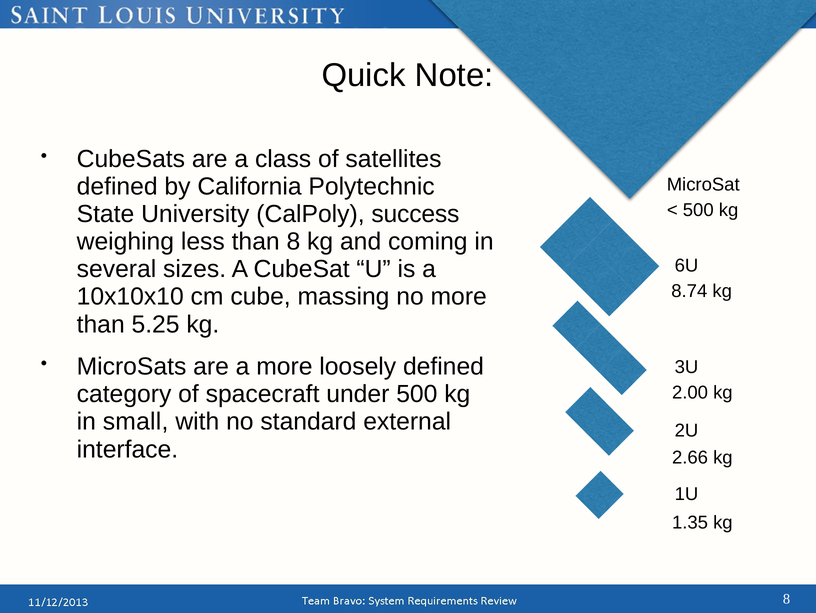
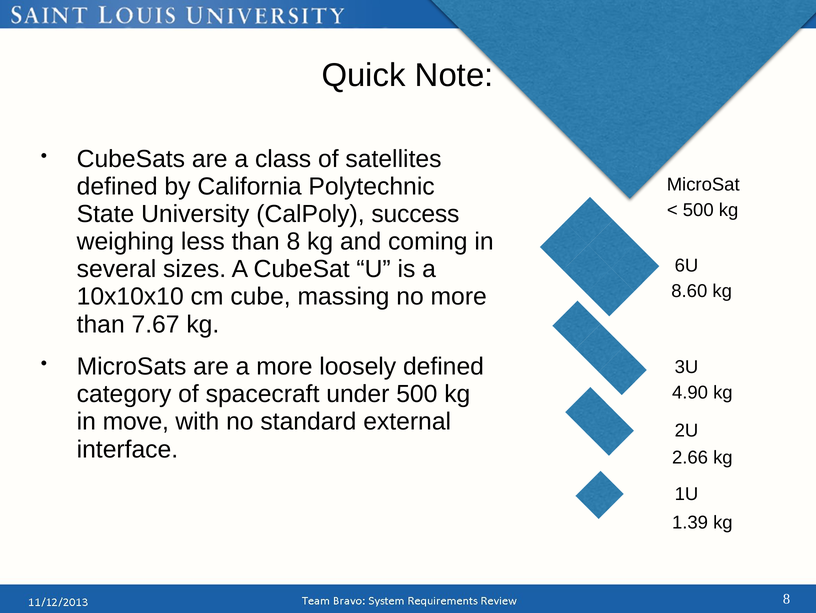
8.74: 8.74 -> 8.60 (689, 291)
5.25: 5.25 -> 7.67 (156, 324)
2.00: 2.00 -> 4.90 (690, 392)
small: small -> move (136, 421)
1.35: 1.35 -> 1.39 (690, 522)
